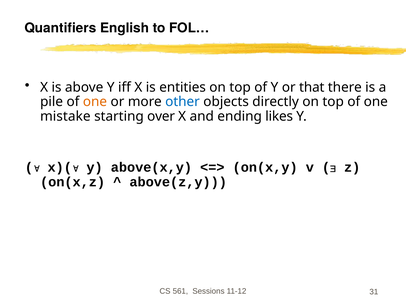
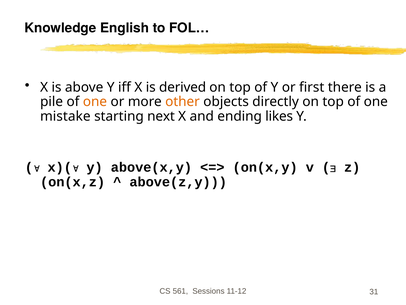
Quantifiers: Quantifiers -> Knowledge (60, 28)
entities: entities -> derived (183, 87)
that: that -> first (312, 87)
other colour: blue -> orange (182, 102)
over: over -> next (161, 116)
